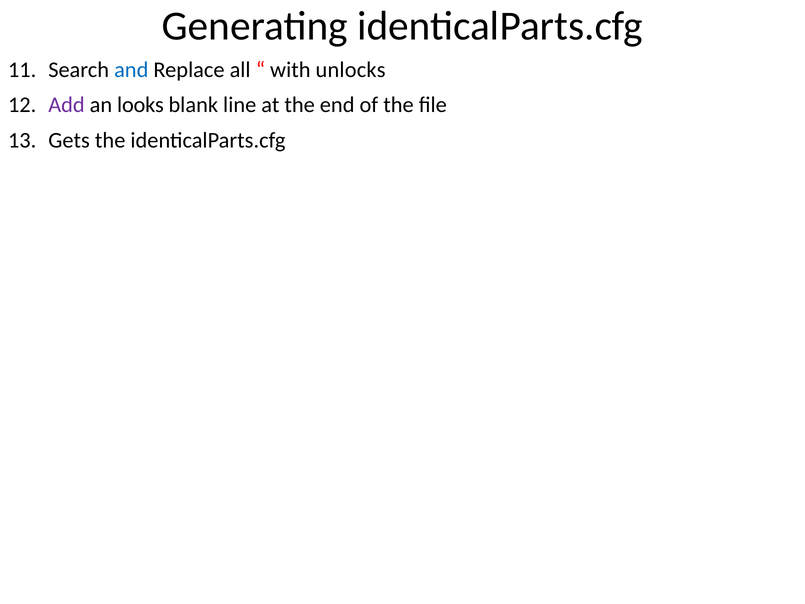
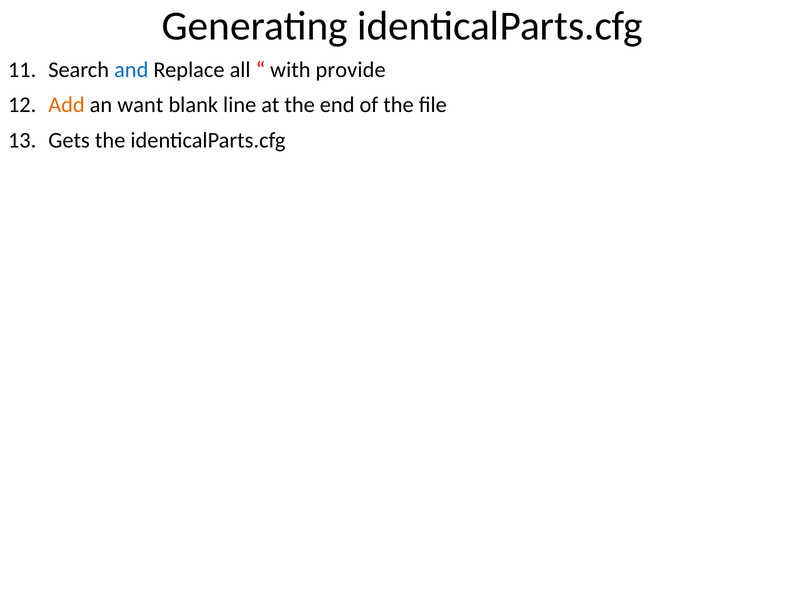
unlocks: unlocks -> provide (351, 70)
Add colour: purple -> orange (67, 105)
looks: looks -> want (140, 105)
